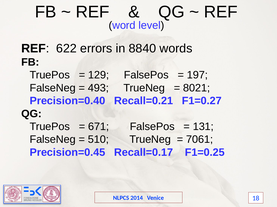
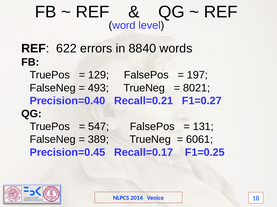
671: 671 -> 547 (99, 127)
510: 510 -> 389 (98, 140)
7061: 7061 -> 6061 (200, 140)
